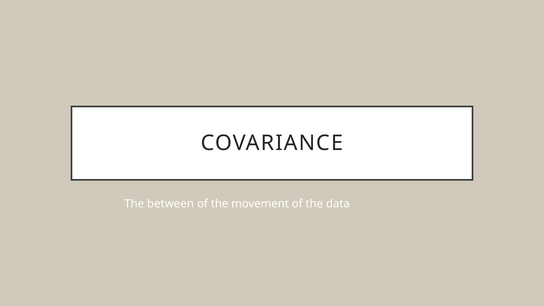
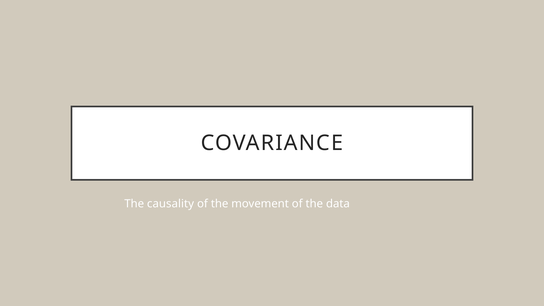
between: between -> causality (171, 204)
